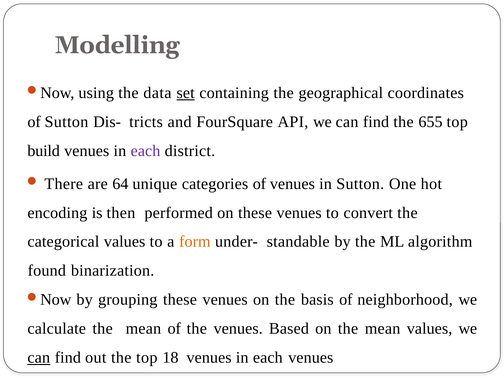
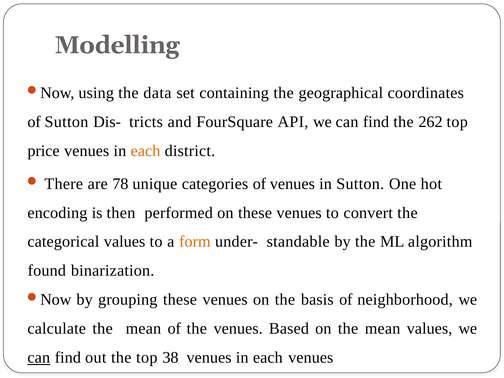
set underline: present -> none (186, 93)
655: 655 -> 262 (431, 122)
build: build -> price (44, 151)
each colour: purple -> orange (145, 151)
64: 64 -> 78 (120, 184)
18: 18 -> 38 (170, 358)
